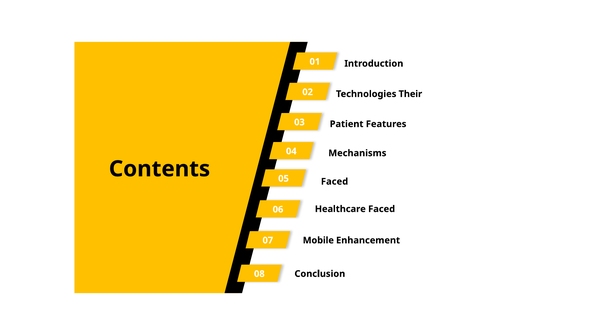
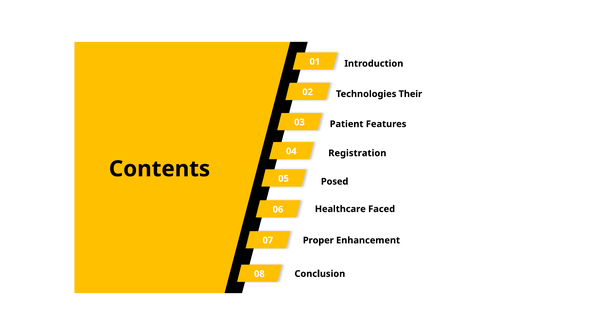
Mechanisms: Mechanisms -> Registration (357, 153)
Faced: Faced -> Posed (335, 182)
Mobile: Mobile -> Proper (318, 241)
